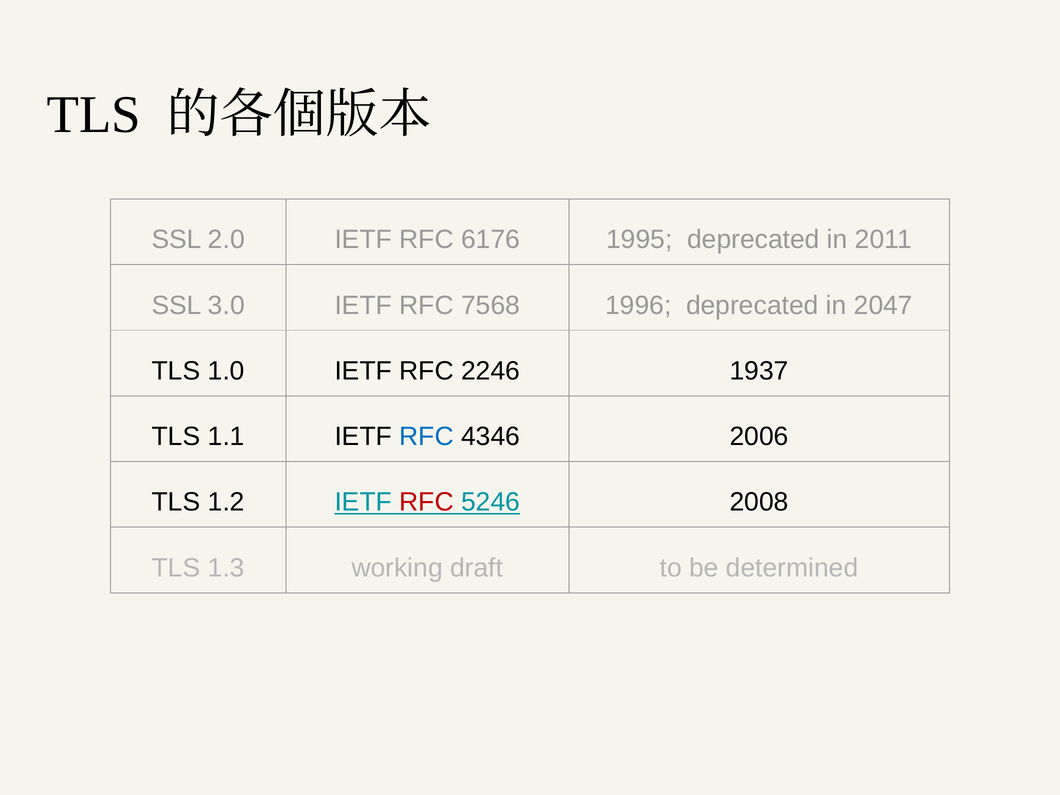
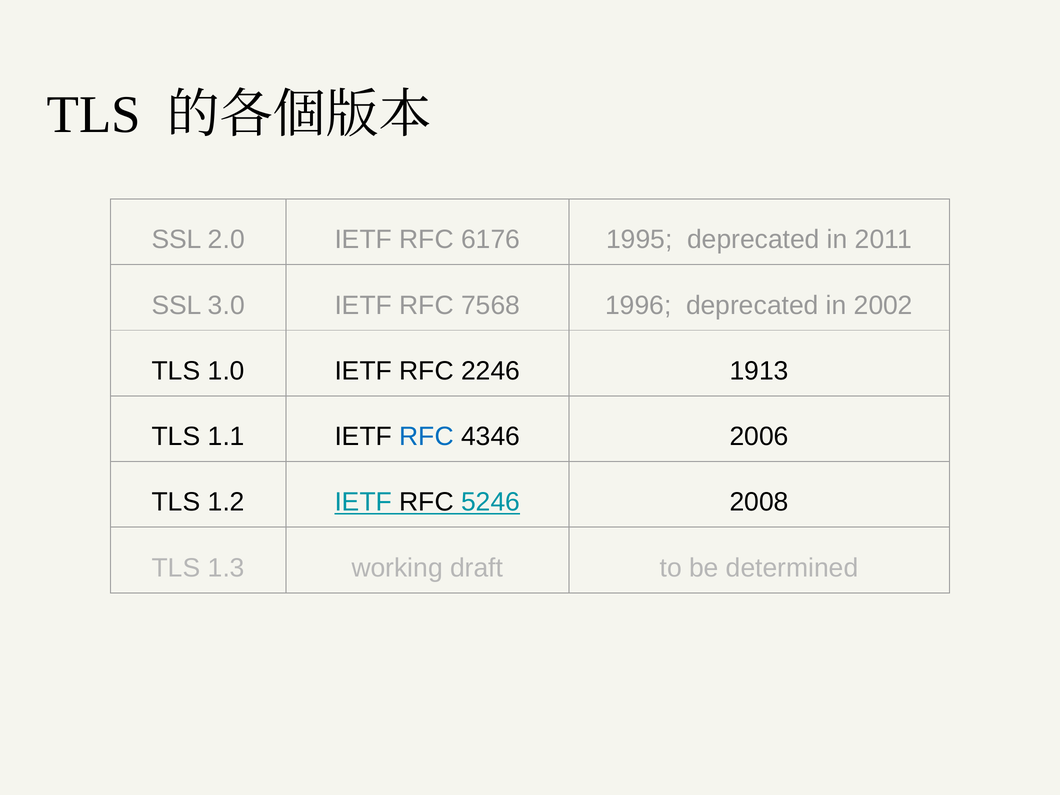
2047: 2047 -> 2002 (883, 305)
1937: 1937 -> 1913 (759, 371)
RFC colour: red -> black (427, 502)
